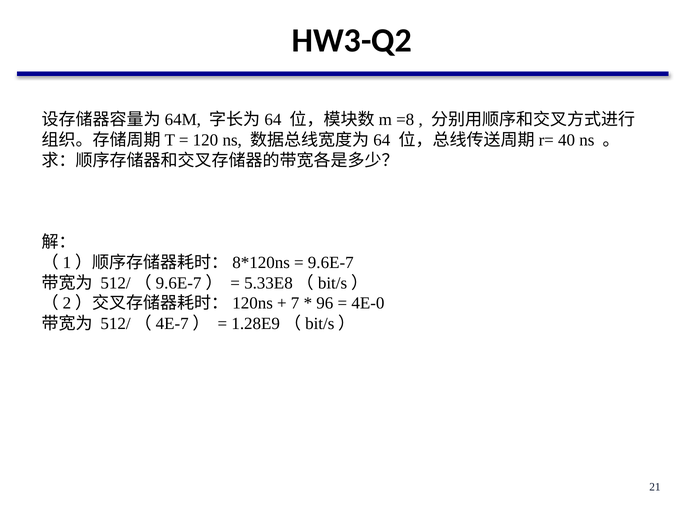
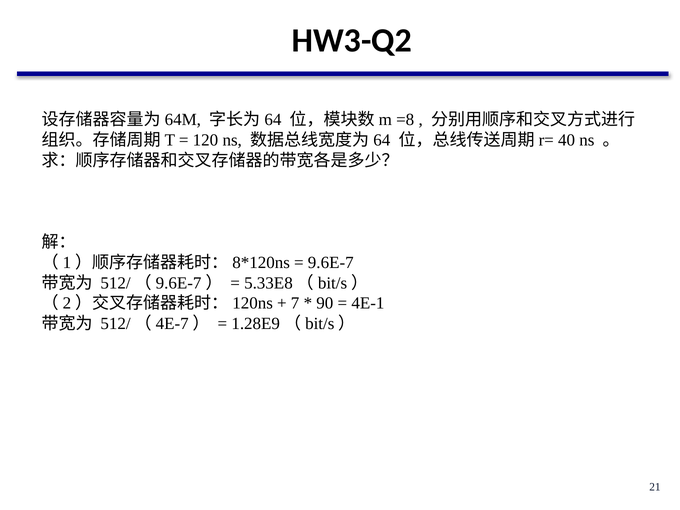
96: 96 -> 90 (325, 303)
4E-0: 4E-0 -> 4E-1 (368, 303)
